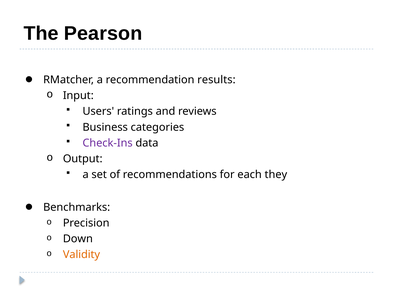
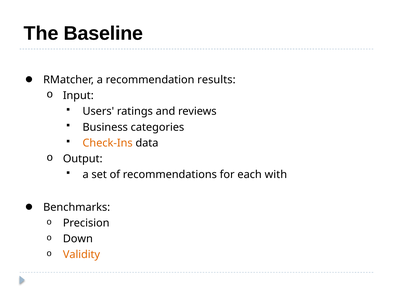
Pearson: Pearson -> Baseline (103, 33)
Check-Ins colour: purple -> orange (108, 143)
they: they -> with (276, 175)
